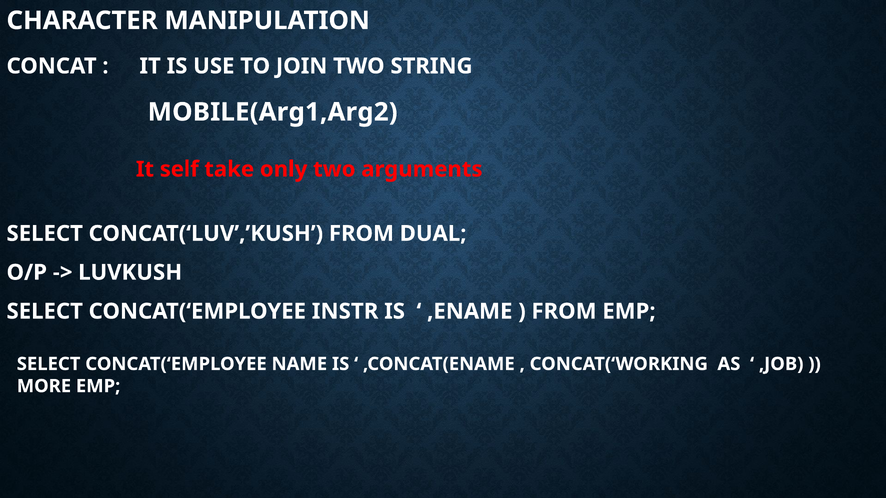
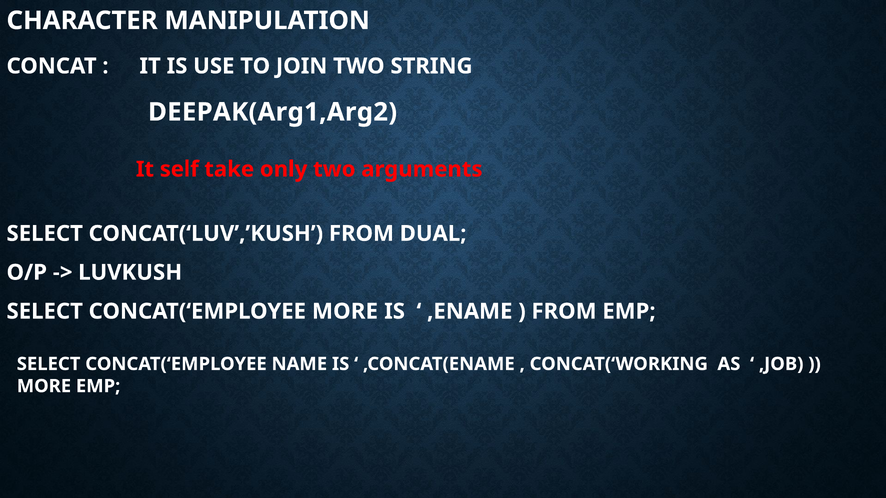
MOBILE(Arg1,Arg2: MOBILE(Arg1,Arg2 -> DEEPAK(Arg1,Arg2 (273, 112)
CONCAT(‘EMPLOYEE INSTR: INSTR -> MORE (345, 312)
